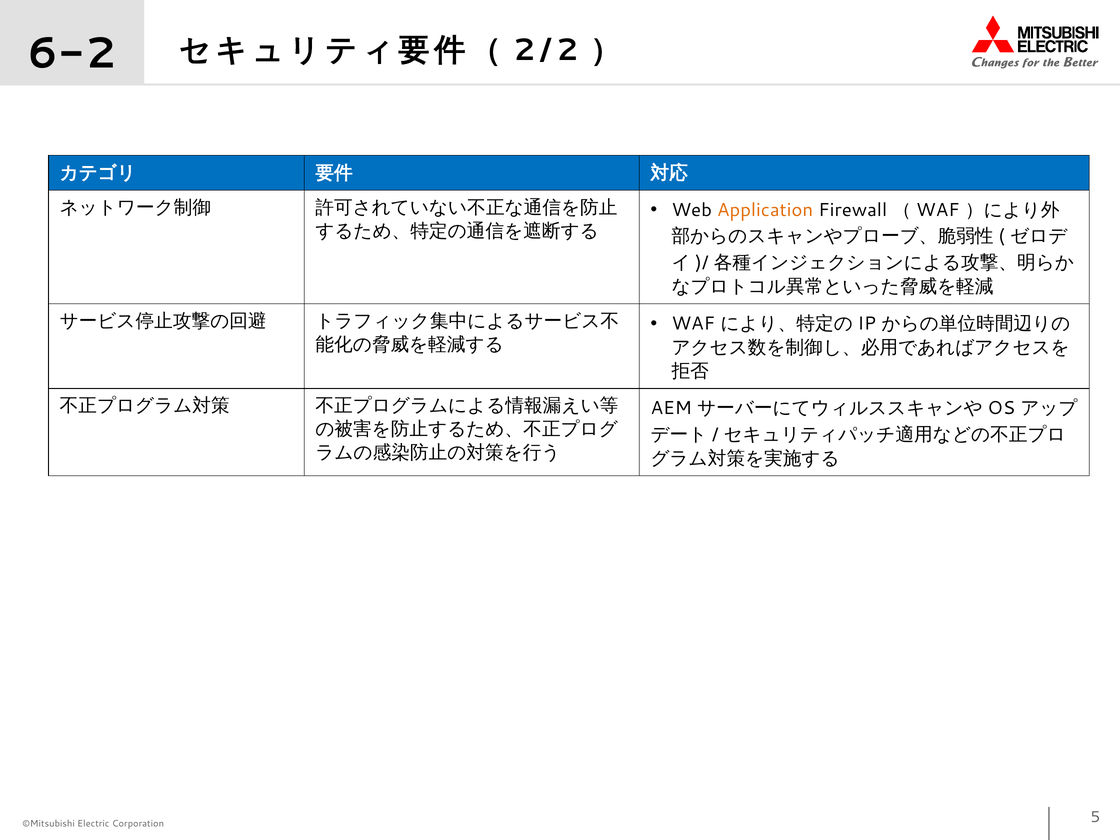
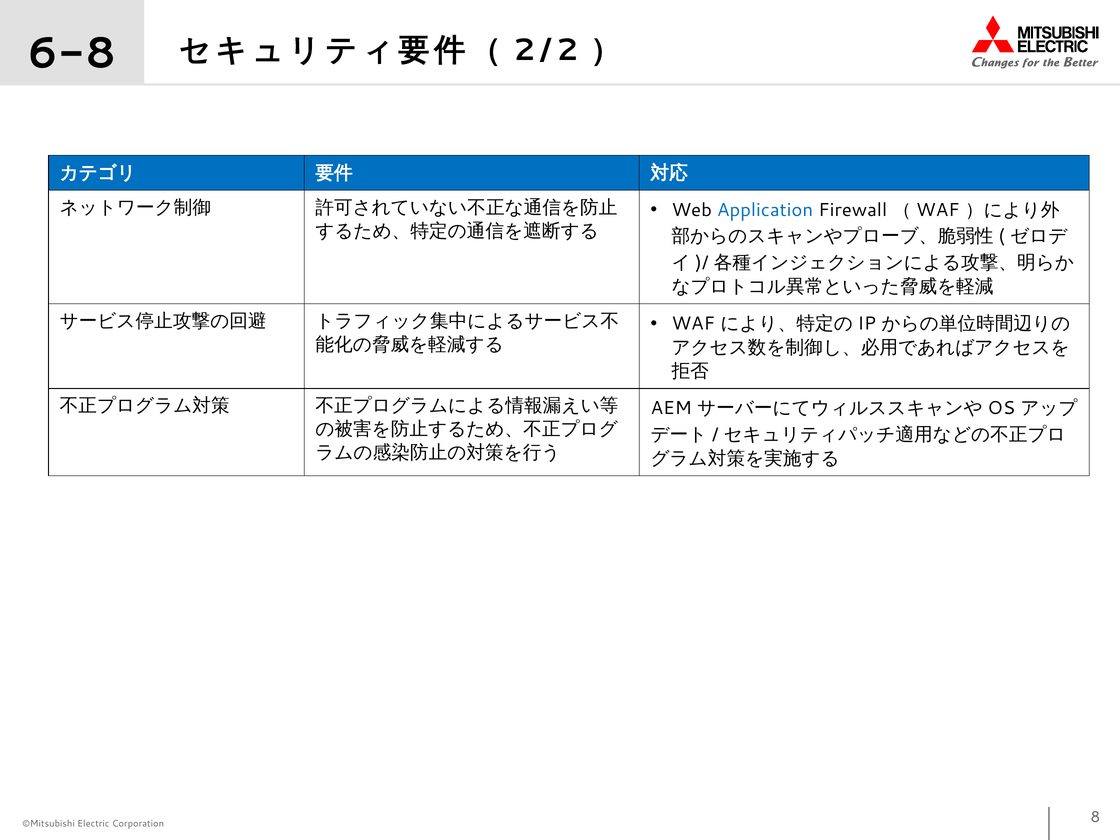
6-2: 6-2 -> 6-8 (72, 53)
Application colour: orange -> blue (765, 210)
5: 5 -> 8 (1095, 817)
